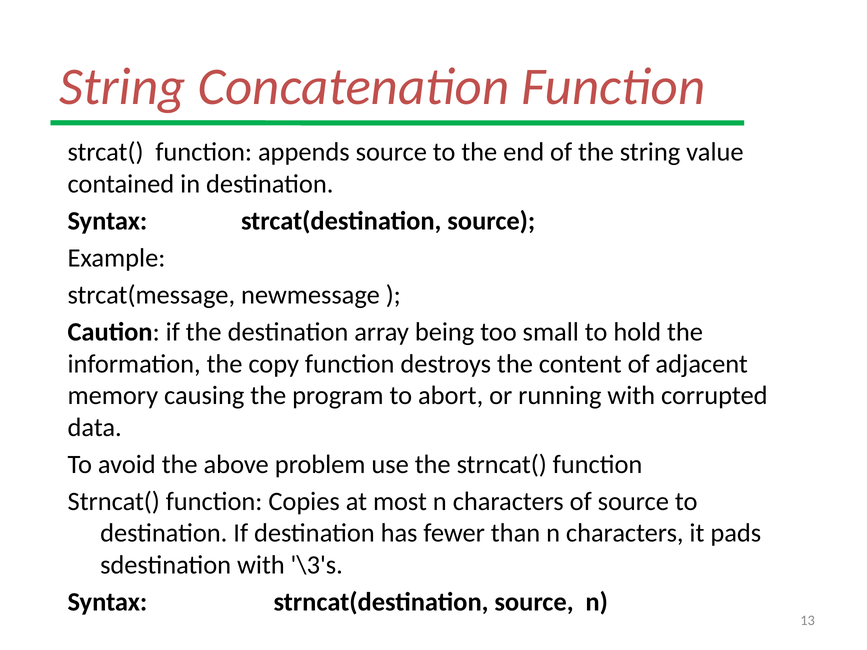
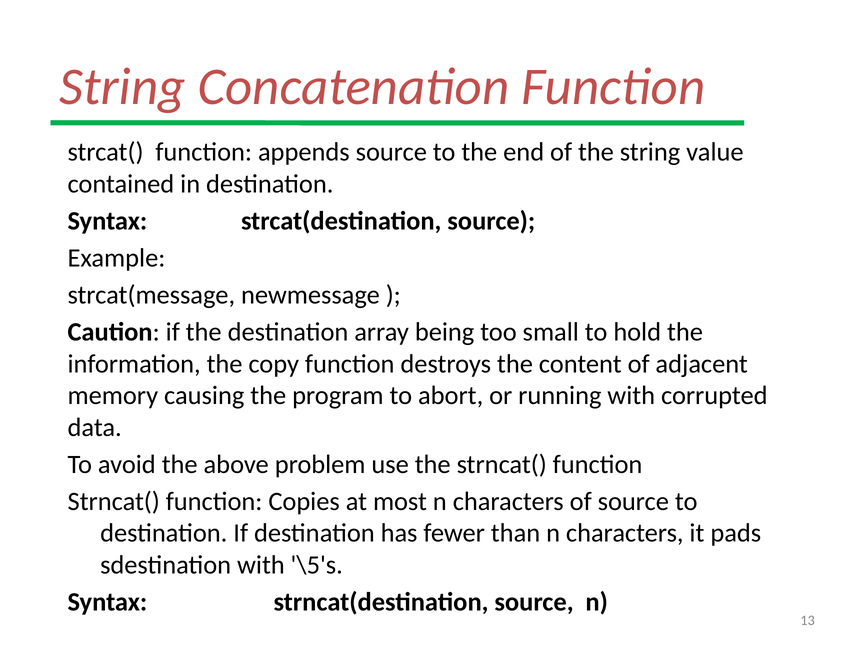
\3's: \3's -> \5's (317, 565)
